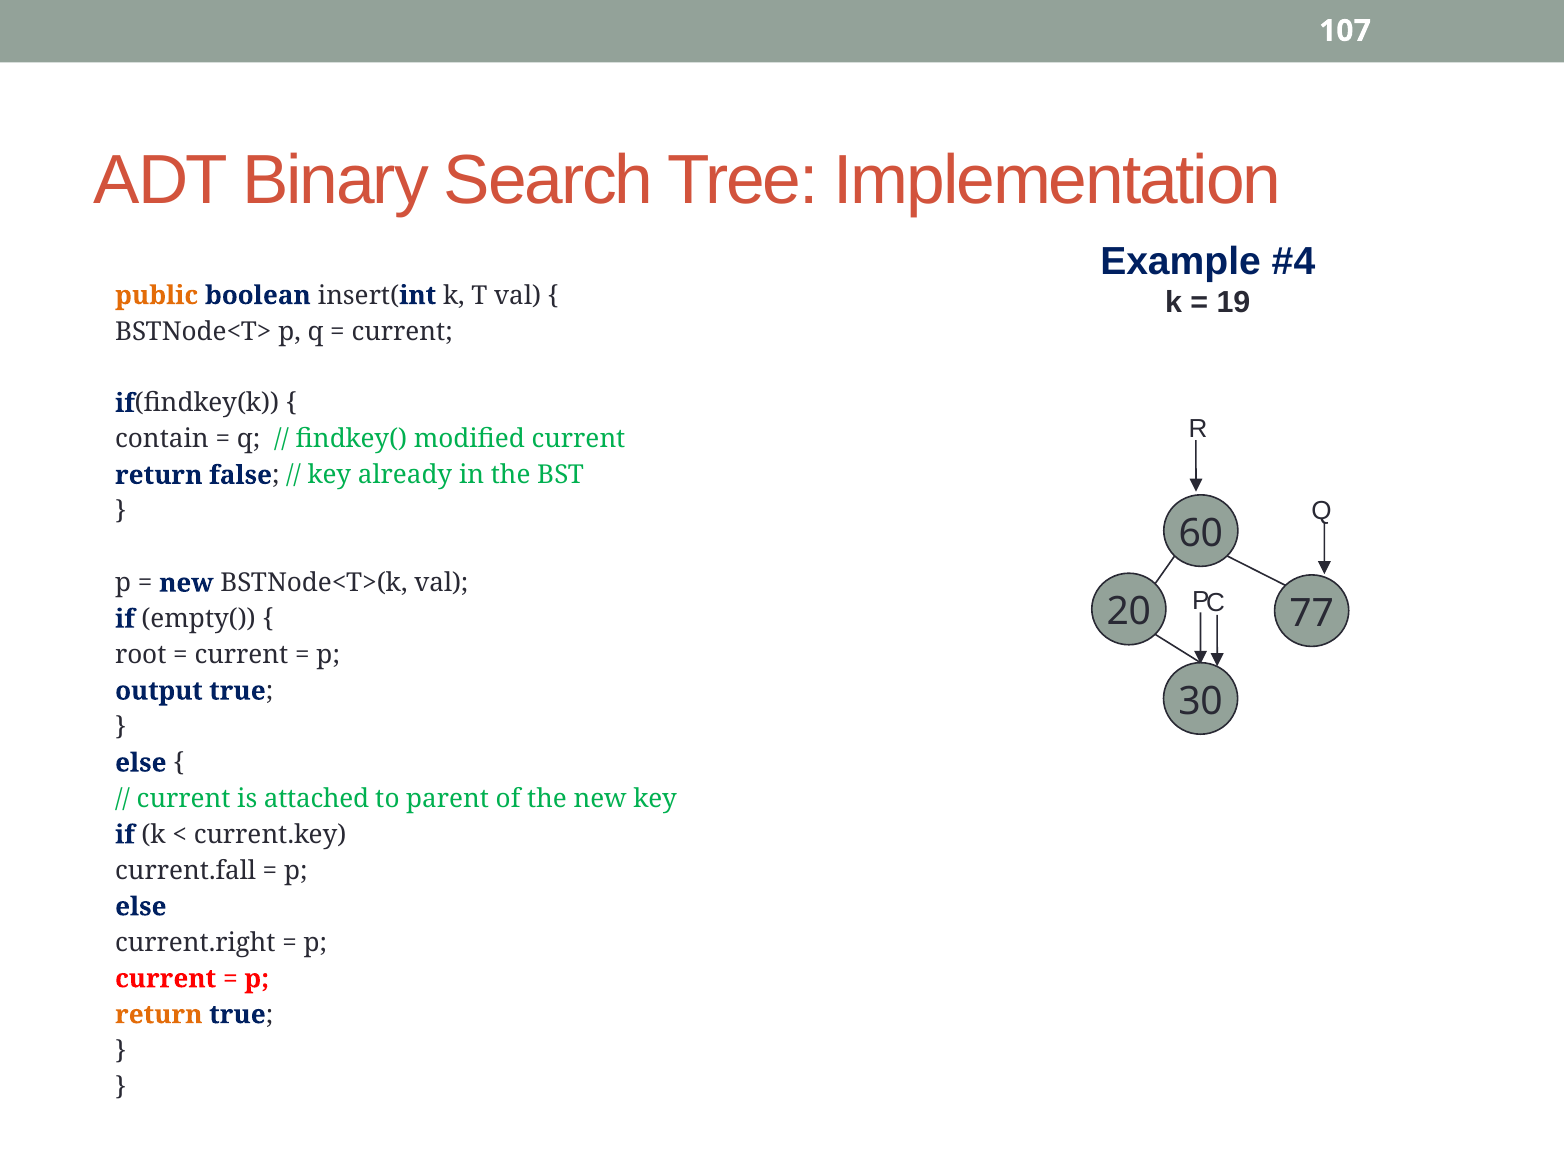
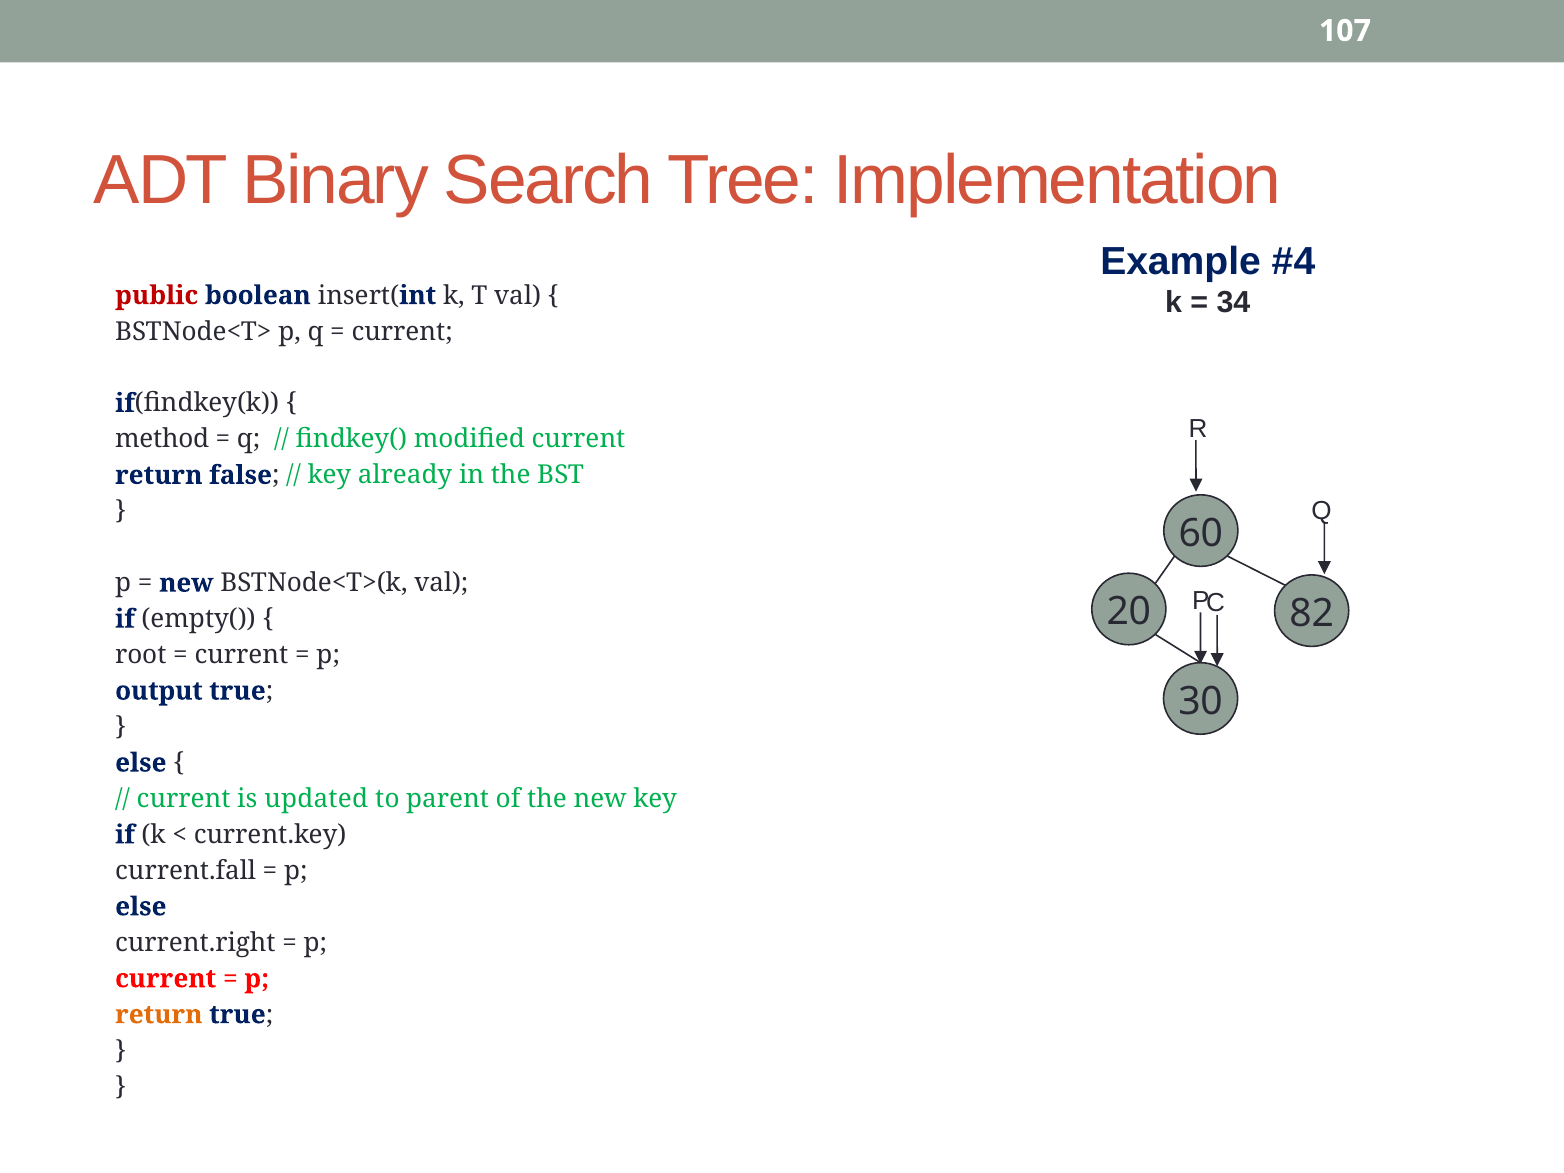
public colour: orange -> red (157, 295)
19: 19 -> 34 (1233, 303)
contain: contain -> method (162, 439)
77: 77 -> 82 (1312, 613)
attached: attached -> updated (316, 799)
